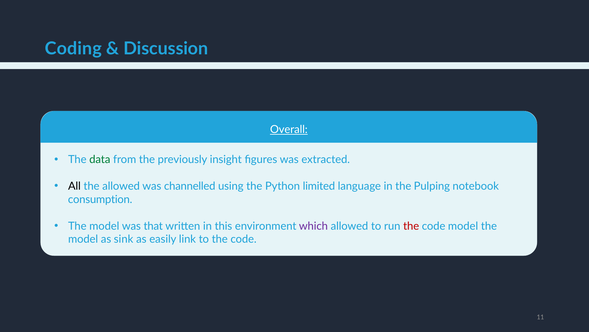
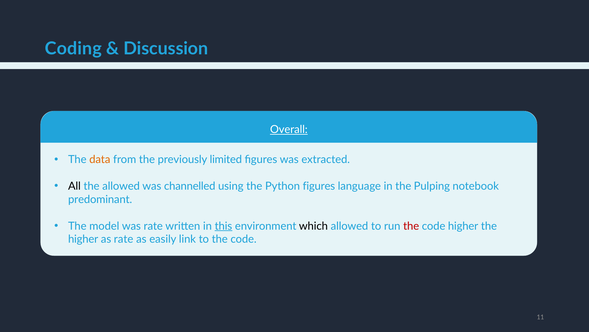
data colour: green -> orange (100, 159)
insight: insight -> limited (226, 159)
Python limited: limited -> figures (319, 186)
consumption: consumption -> predominant (100, 199)
was that: that -> rate (153, 226)
this underline: none -> present (223, 226)
which colour: purple -> black (313, 226)
code model: model -> higher (463, 226)
model: model -> higher (83, 239)
as sink: sink -> rate (124, 239)
